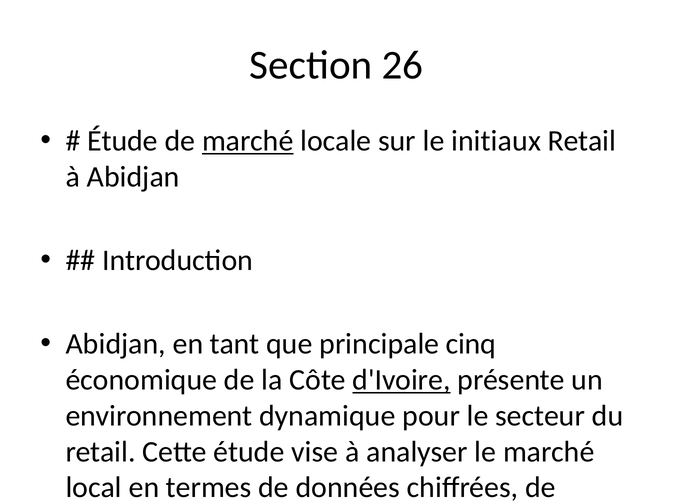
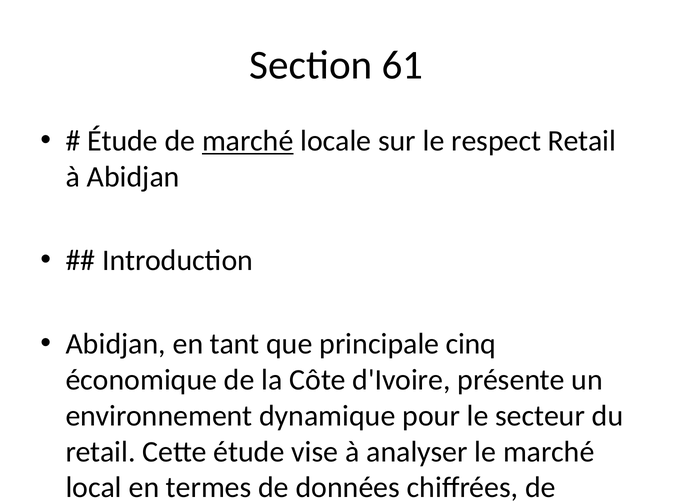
26: 26 -> 61 (402, 65)
initiaux: initiaux -> respect (496, 141)
d'Ivoire underline: present -> none (401, 381)
